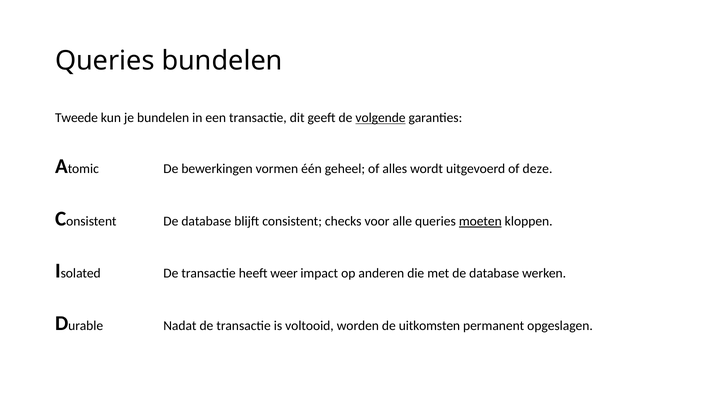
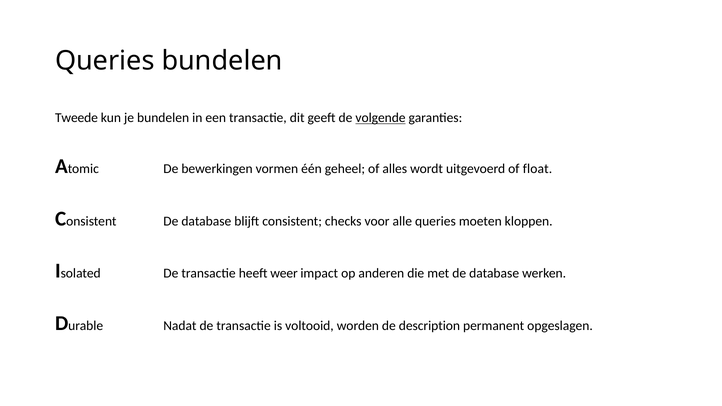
deze: deze -> float (538, 169)
moeten underline: present -> none (480, 221)
uitkomsten: uitkomsten -> description (429, 326)
